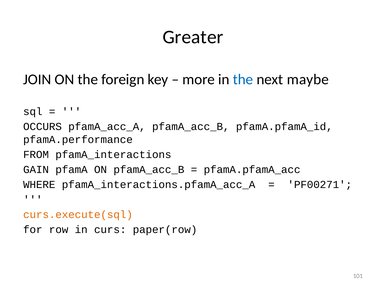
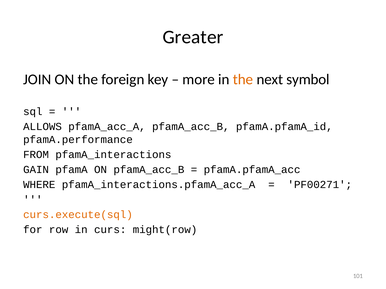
the colour: blue -> orange (243, 80)
maybe: maybe -> symbol (308, 80)
OCCURS: OCCURS -> ALLOWS (42, 127)
paper(row: paper(row -> might(row (165, 230)
